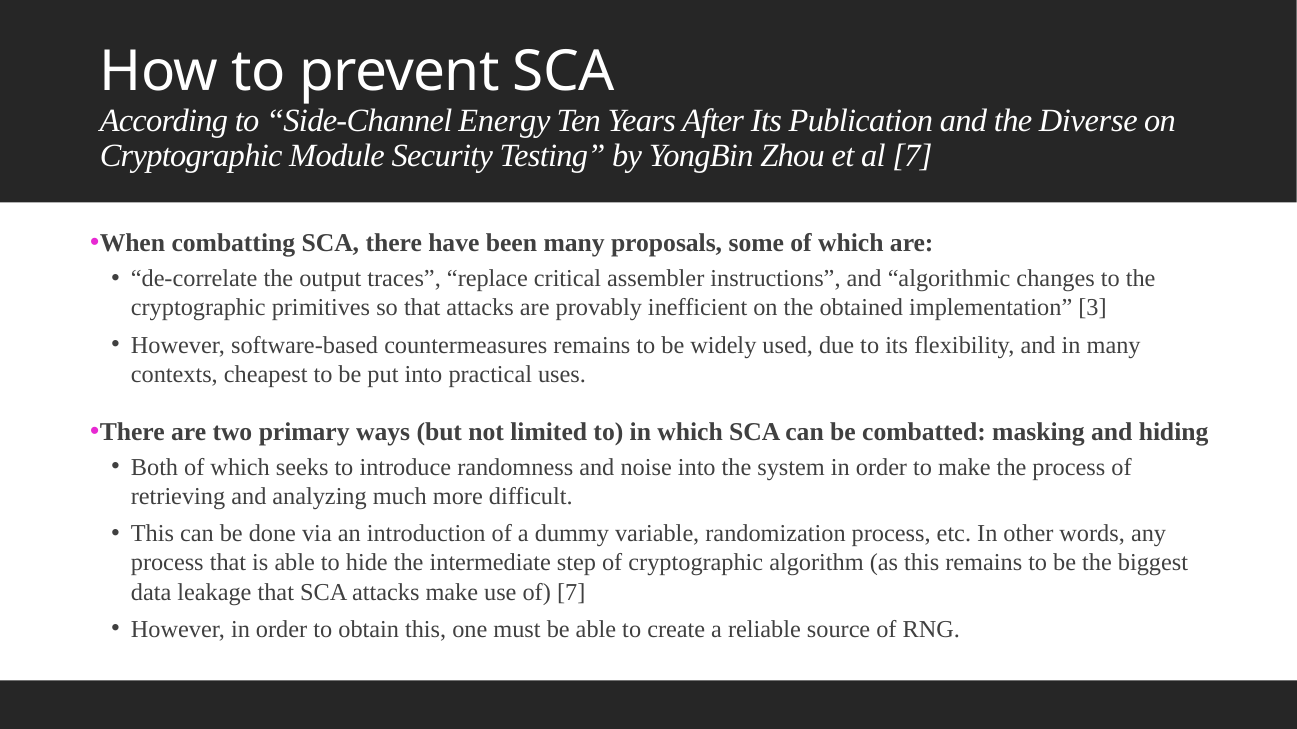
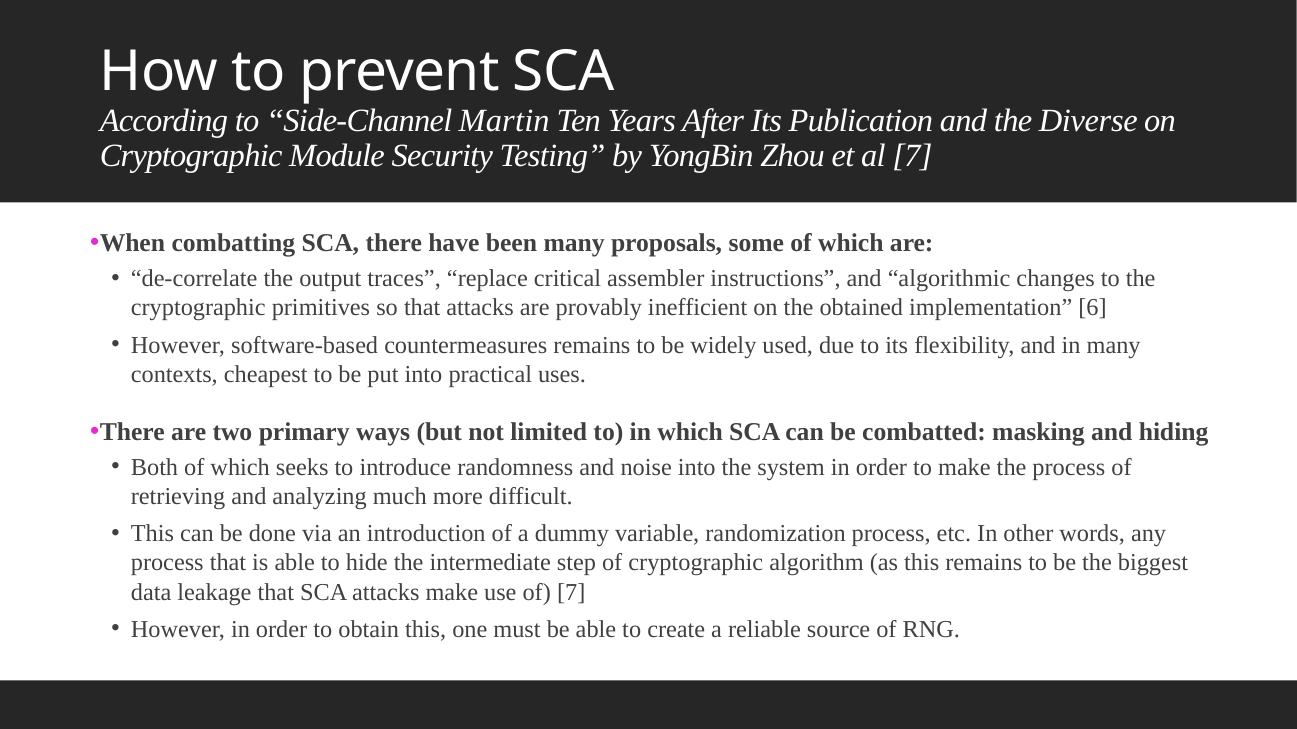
Energy: Energy -> Martin (504, 121)
3: 3 -> 6 (1093, 308)
